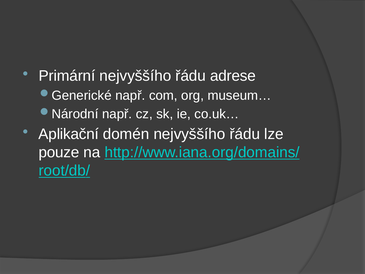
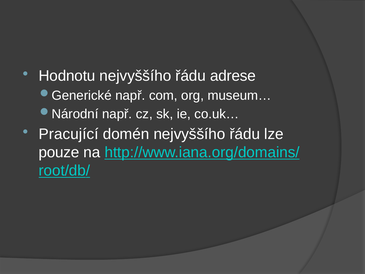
Primární: Primární -> Hodnotu (67, 76)
Aplikační: Aplikační -> Pracující (69, 134)
